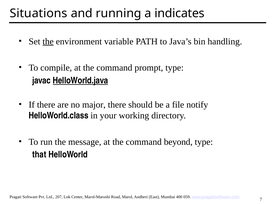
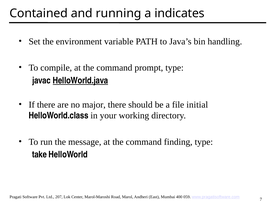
Situations: Situations -> Contained (39, 13)
the underline: present -> none (48, 42)
notify: notify -> initial (197, 105)
beyond: beyond -> finding (178, 142)
that: that -> take (39, 155)
